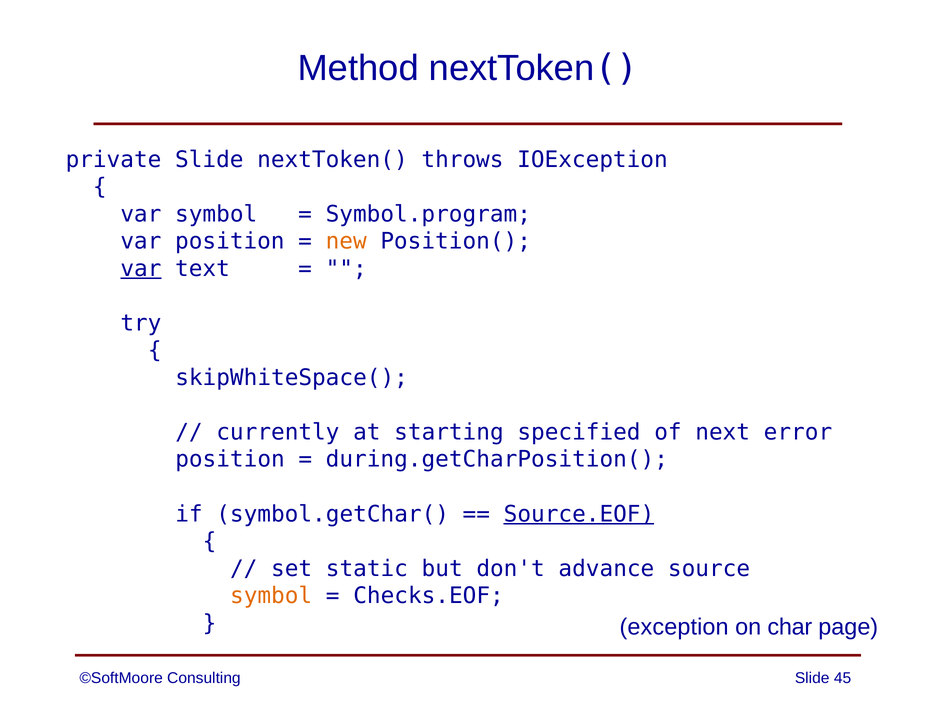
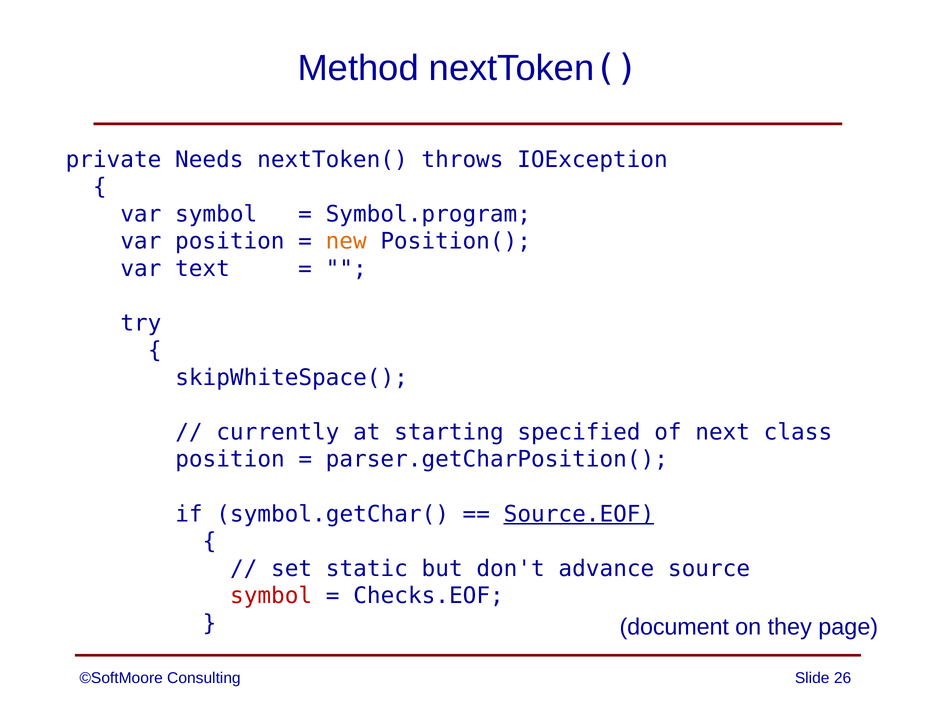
private Slide: Slide -> Needs (209, 160)
var underline: present -> none (141, 269)
error: error -> class (798, 432)
during.getCharPosition(: during.getCharPosition( -> parser.getCharPosition( (497, 459)
symbol colour: orange -> red (271, 596)
exception: exception -> document (674, 627)
char: char -> they (790, 627)
45: 45 -> 26 (843, 678)
